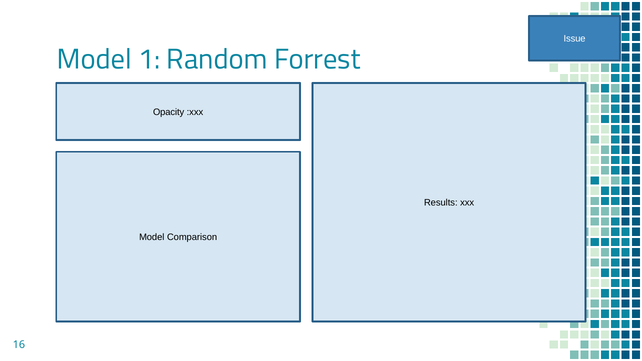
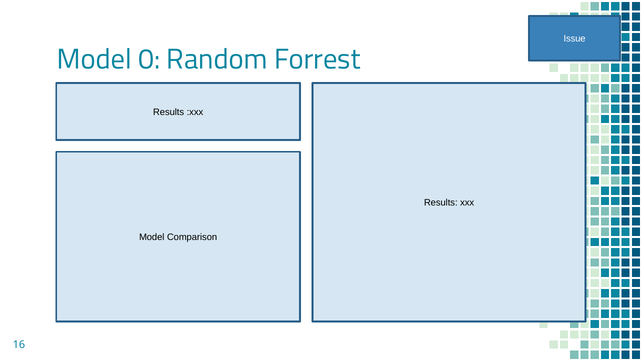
1: 1 -> 0 (149, 59)
Opacity: Opacity -> Results (169, 112)
